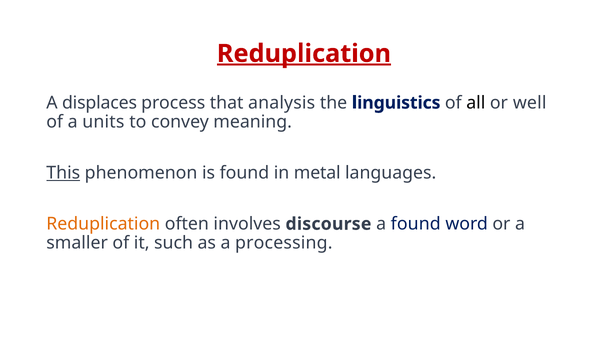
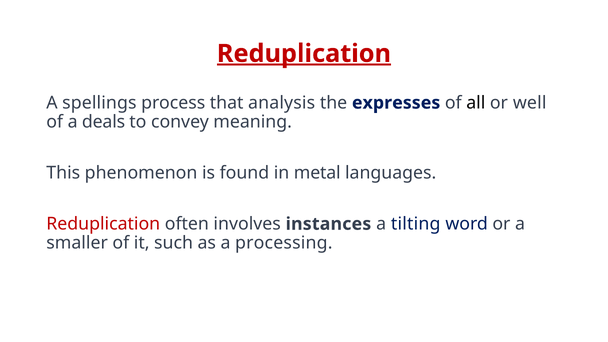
displaces: displaces -> spellings (99, 103)
linguistics: linguistics -> expresses (396, 103)
units: units -> deals (104, 122)
This underline: present -> none (63, 173)
Reduplication colour: orange -> red (103, 224)
discourse: discourse -> instances (328, 224)
a found: found -> tilting (416, 224)
